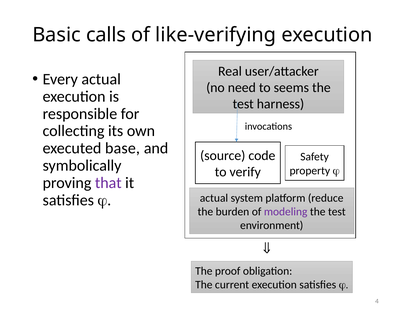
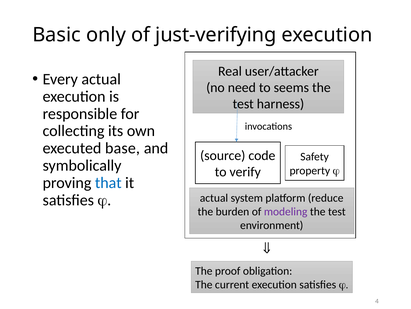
calls: calls -> only (106, 35)
like-verifying: like-verifying -> just-verifying (216, 35)
that colour: purple -> blue (108, 183)
